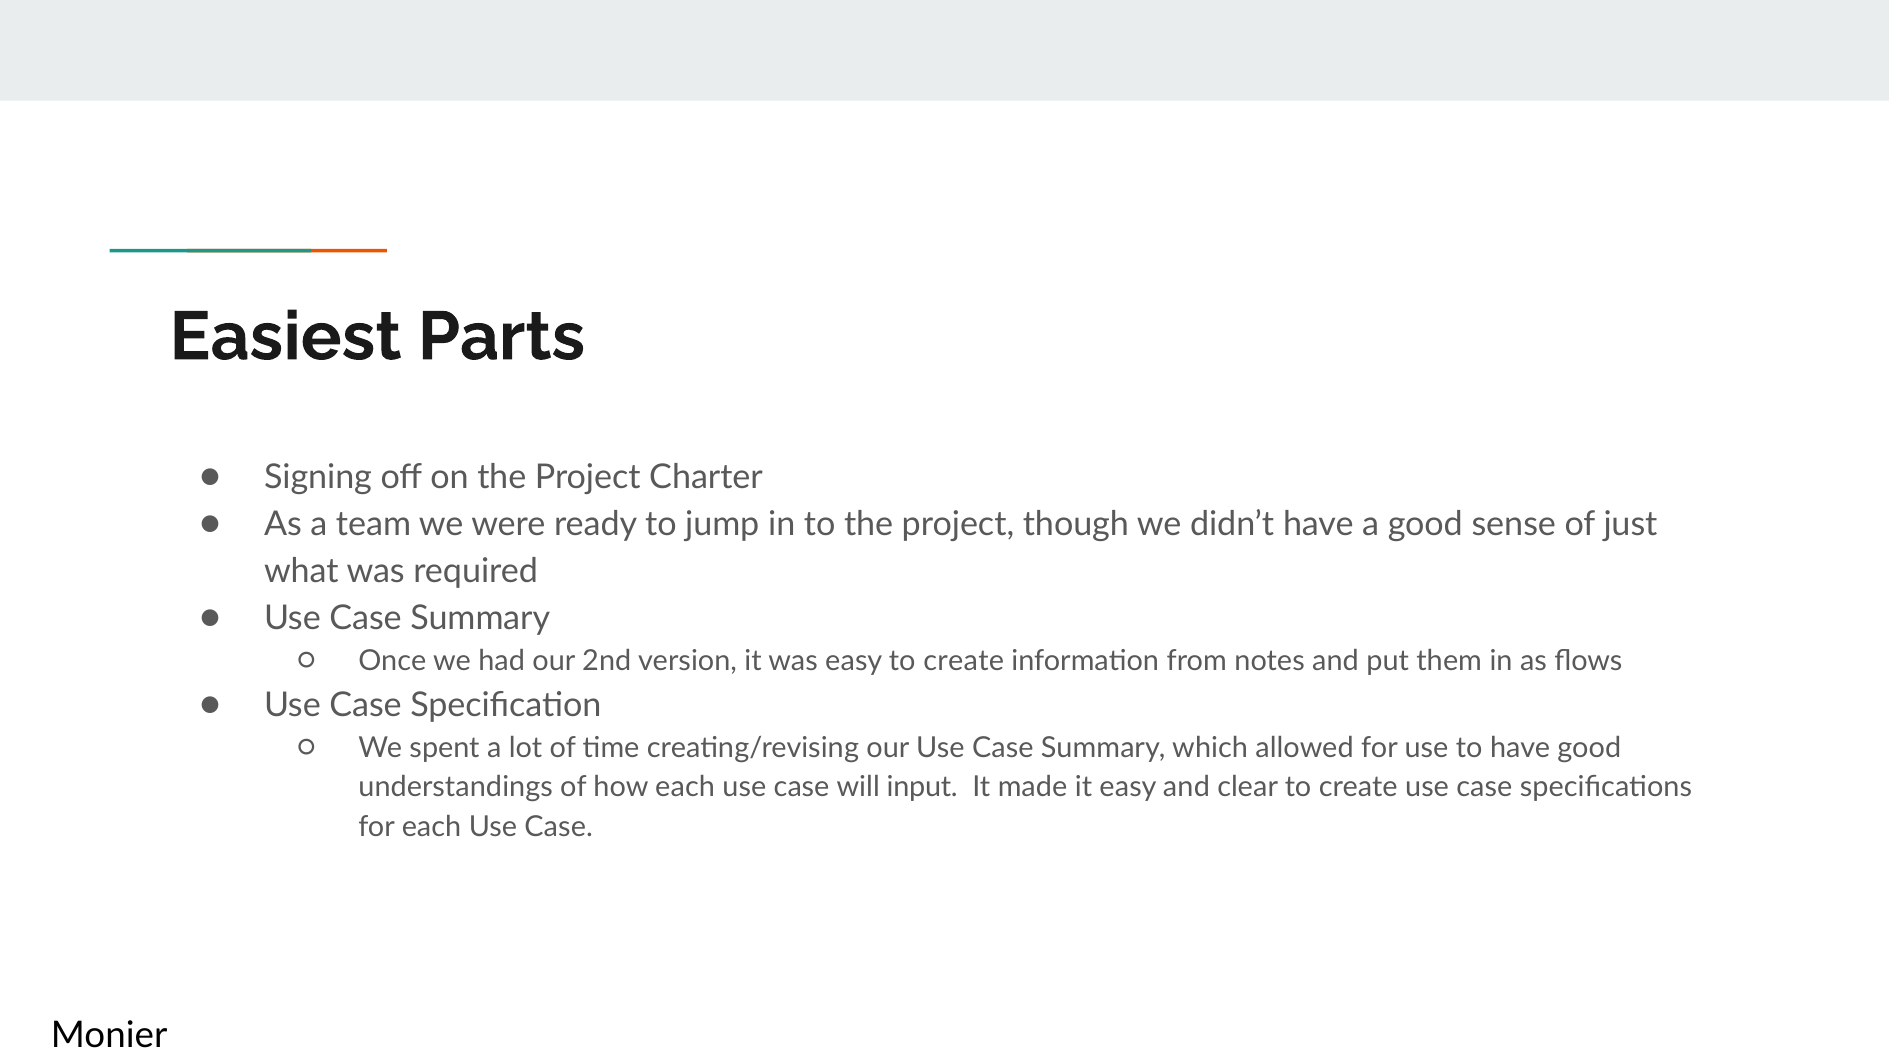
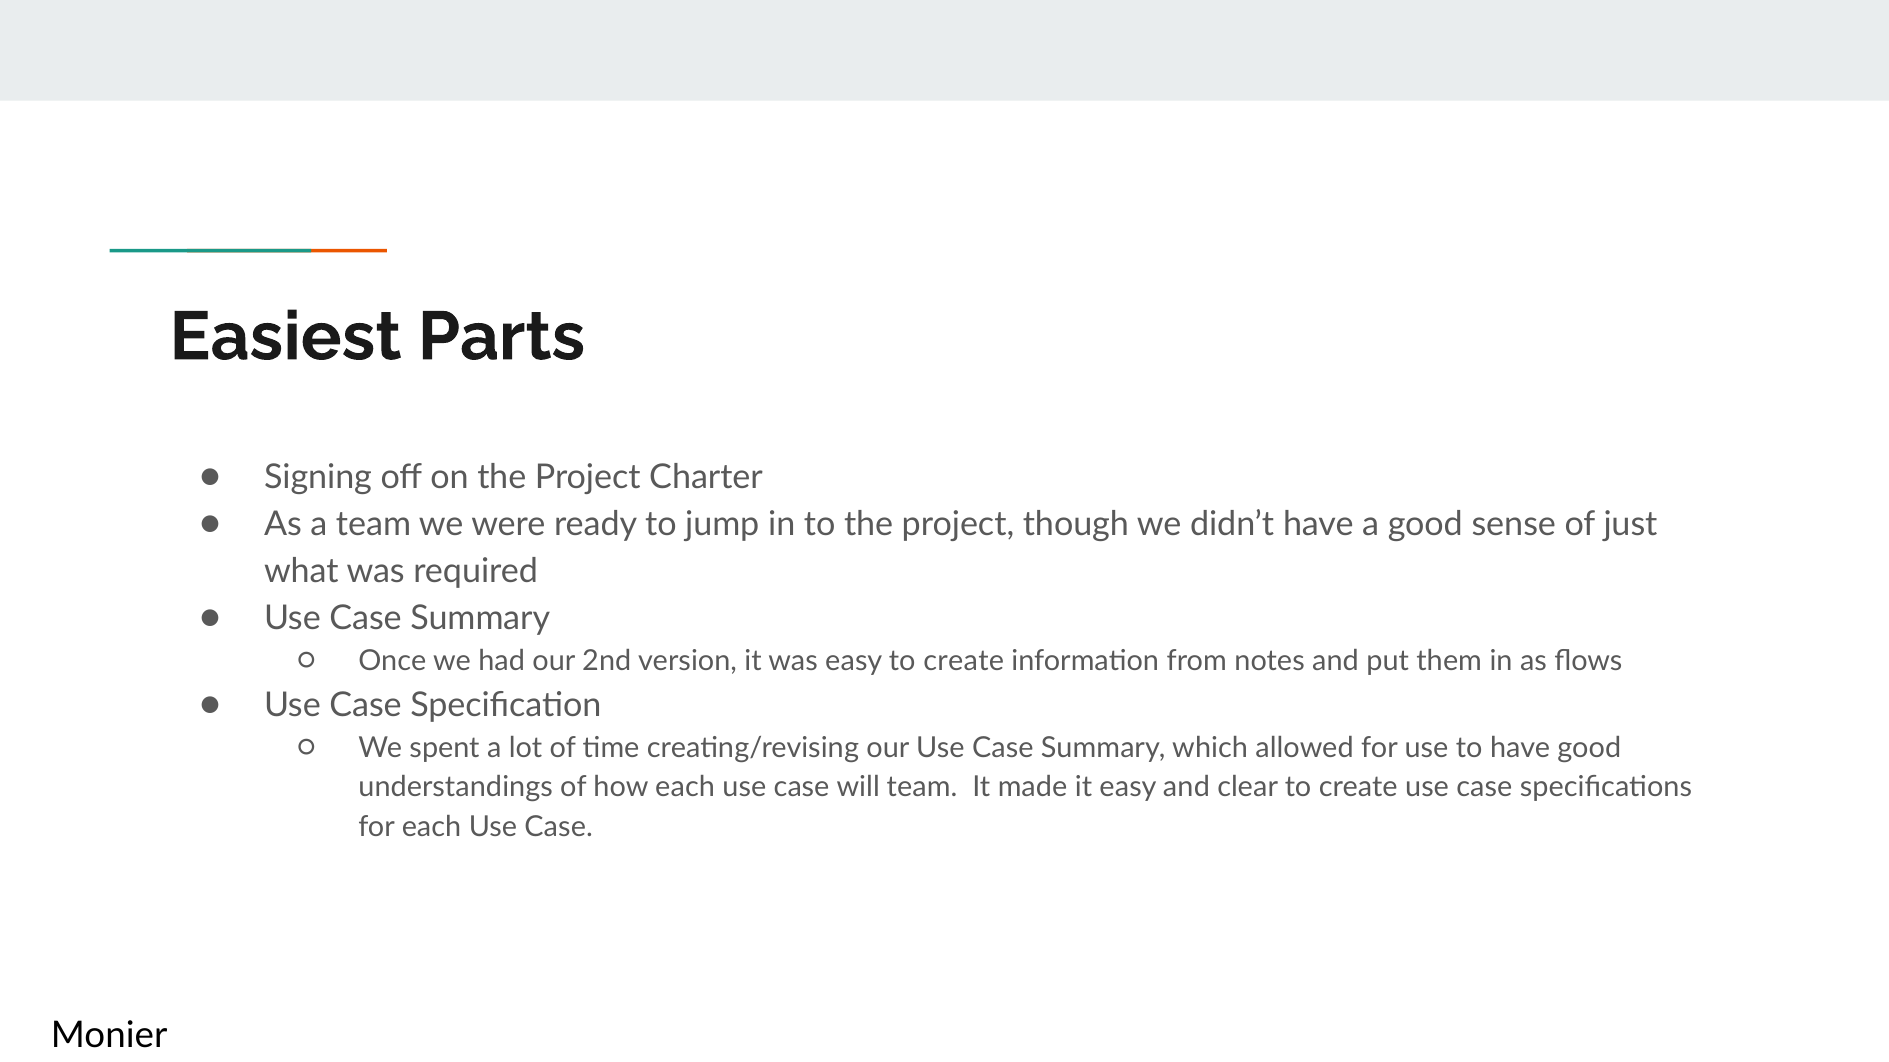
will input: input -> team (922, 788)
